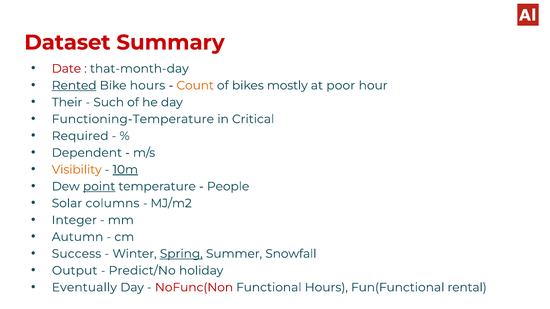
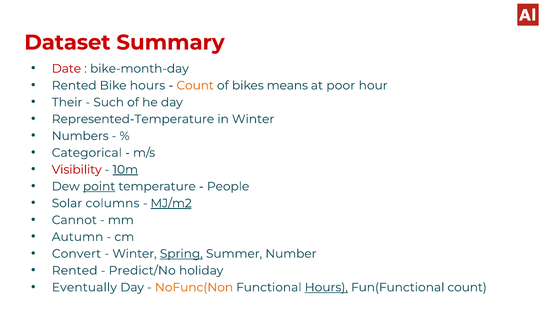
that-month-day: that-month-day -> bike-month-day (139, 69)
Rented underline: present -> none (74, 86)
mostly: mostly -> means (287, 86)
Functioning-Temperature: Functioning-Temperature -> Represented-Temperature (133, 119)
in Critical: Critical -> Winter (253, 119)
Required: Required -> Numbers (80, 136)
Dependent: Dependent -> Categorical (87, 153)
Visibility colour: orange -> red (77, 170)
MJ/m2 underline: none -> present (171, 203)
Integer: Integer -> Cannot (74, 220)
Success: Success -> Convert (76, 254)
Snowfall: Snowfall -> Number (291, 254)
Output: Output -> Rented (75, 271)
NoFunc(Non colour: red -> orange (194, 288)
Hours underline: none -> present (326, 288)
Fun(Functional rental: rental -> count (467, 288)
